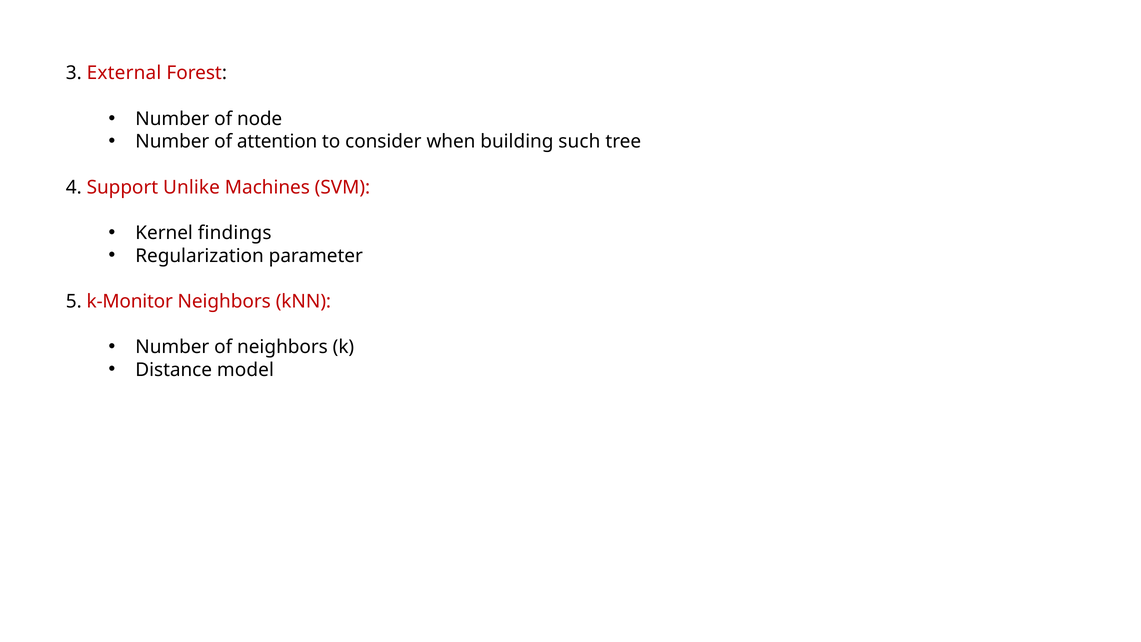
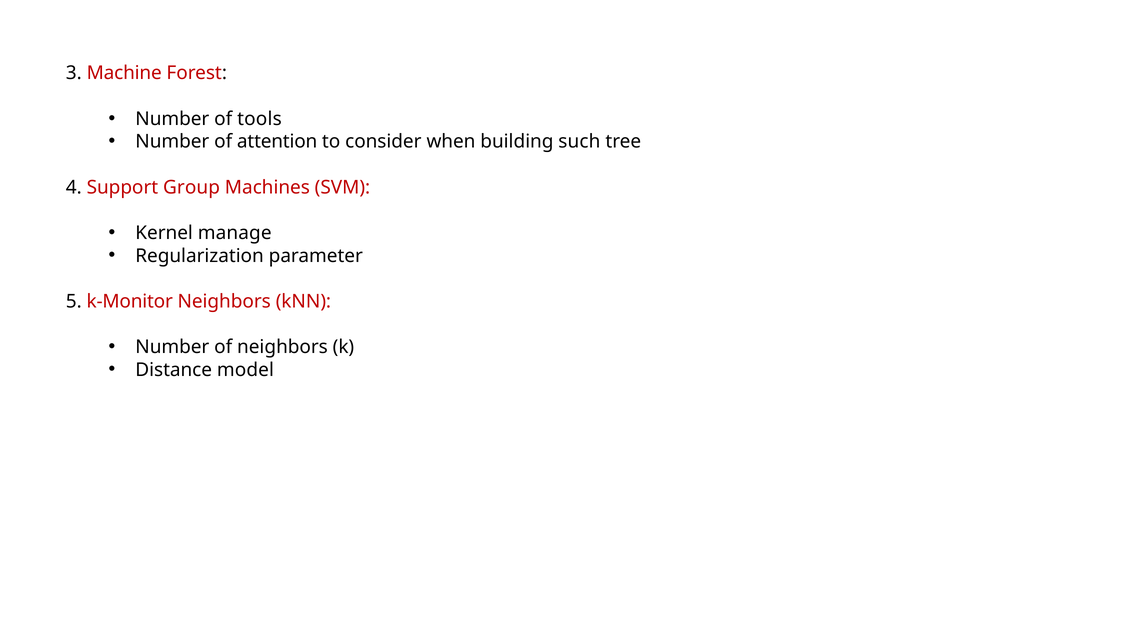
External: External -> Machine (124, 73)
node: node -> tools (259, 119)
Unlike: Unlike -> Group (191, 187)
findings: findings -> manage (235, 233)
